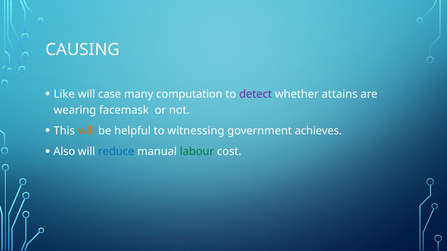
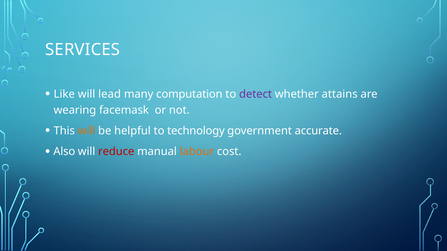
CAUSING: CAUSING -> SERVICES (83, 50)
case: case -> lead (110, 94)
witnessing: witnessing -> technology (196, 131)
achieves: achieves -> accurate (318, 131)
reduce colour: blue -> red (116, 152)
labour colour: green -> orange (197, 152)
